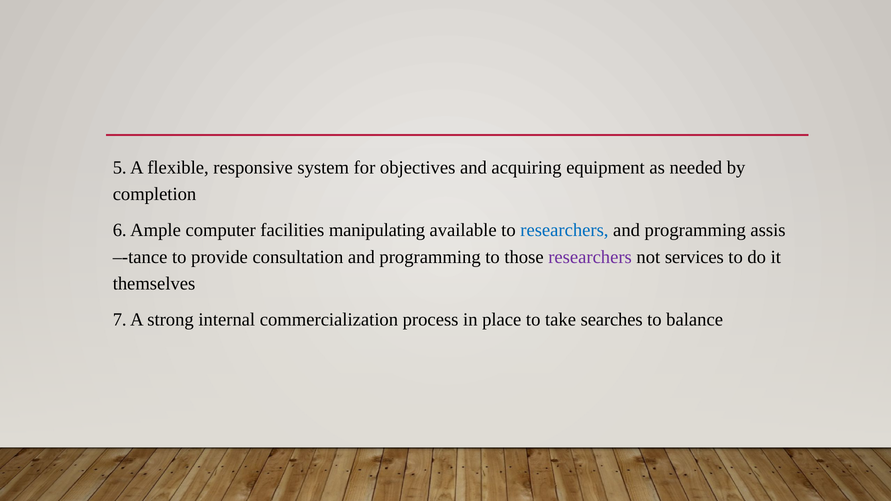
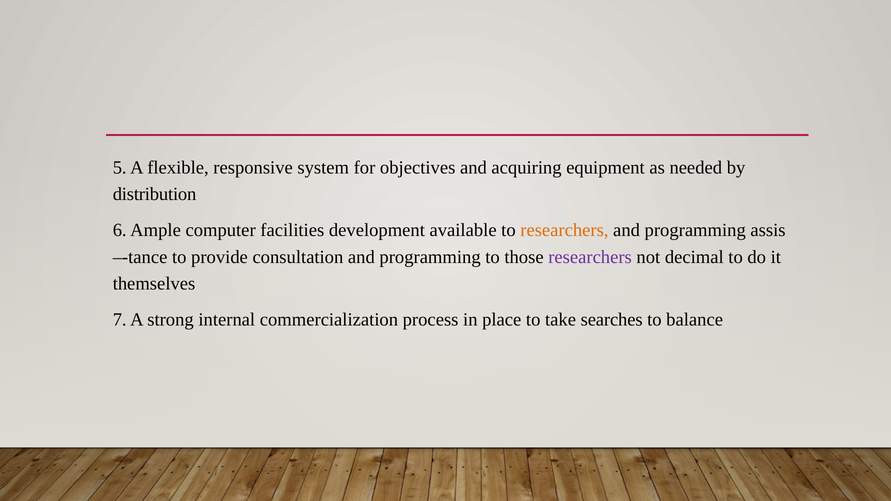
completion: completion -> distribution (155, 194)
manipulating: manipulating -> development (377, 230)
researchers colour: blue -> orange (564, 230)
services: services -> decimal (694, 257)
